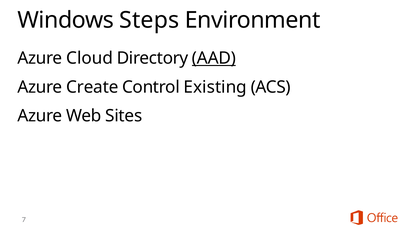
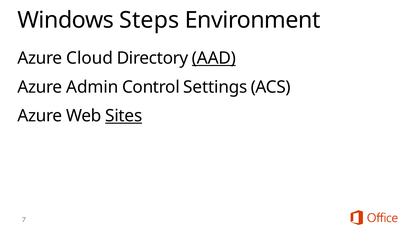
Create: Create -> Admin (92, 87)
Existing: Existing -> Settings (215, 87)
Sites underline: none -> present (124, 116)
